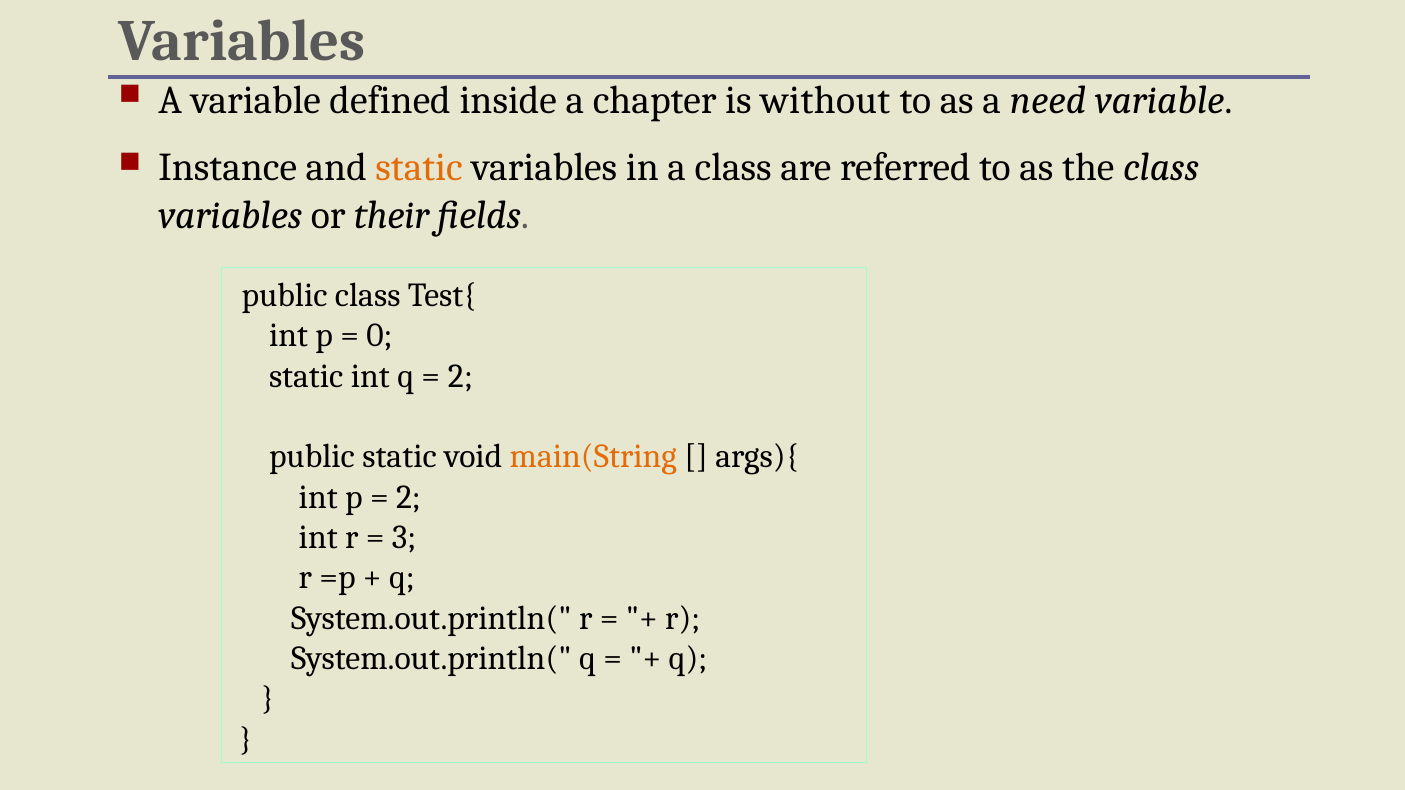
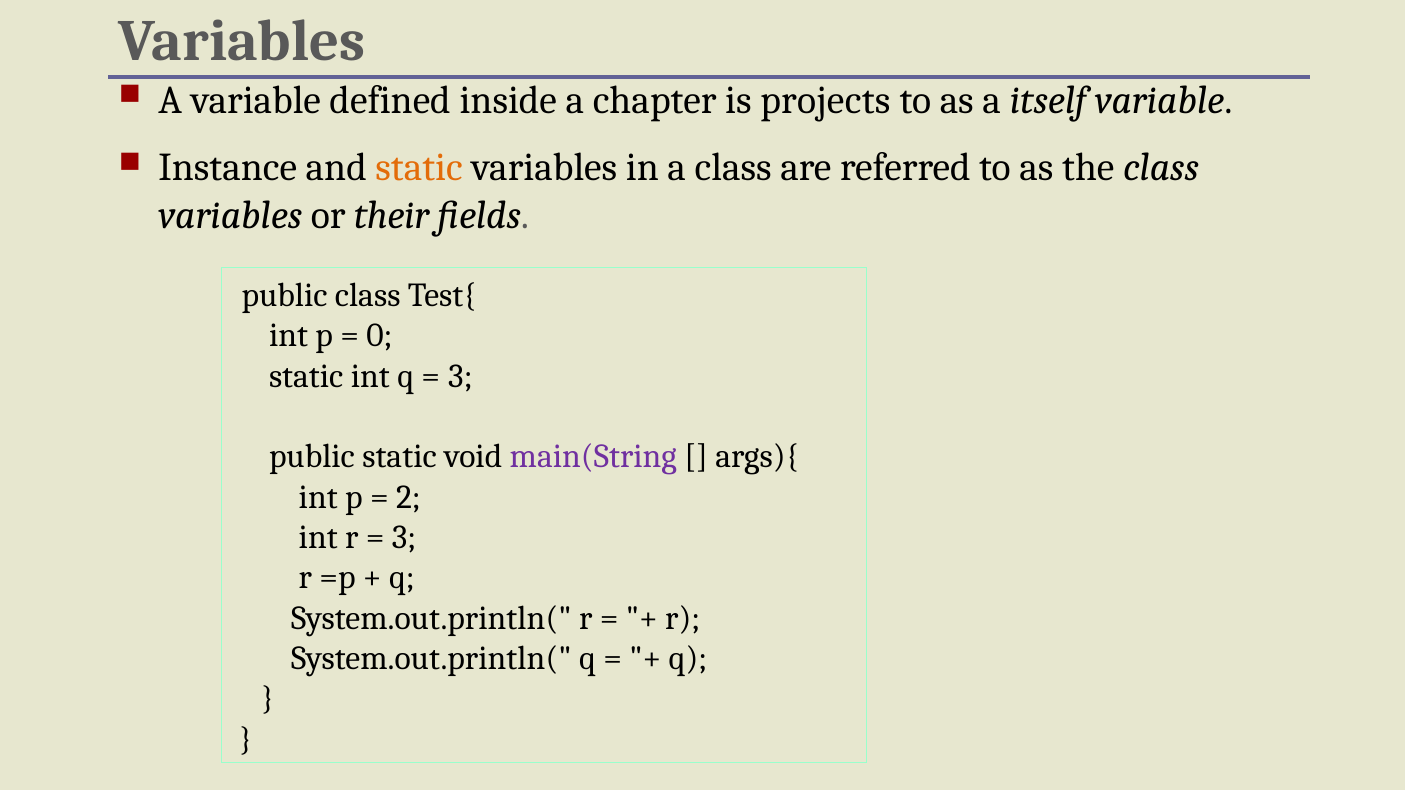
without: without -> projects (825, 101)
need: need -> itself (1048, 101)
2: 2 -> 3 (461, 376)
main(String colour: orange -> purple (593, 457)
